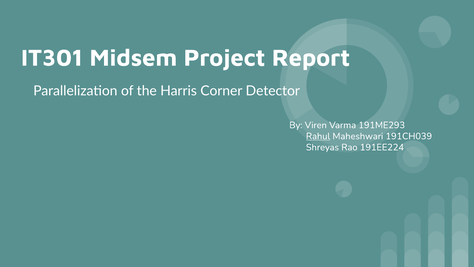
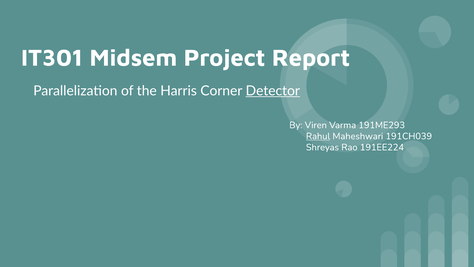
Detector underline: none -> present (273, 91)
